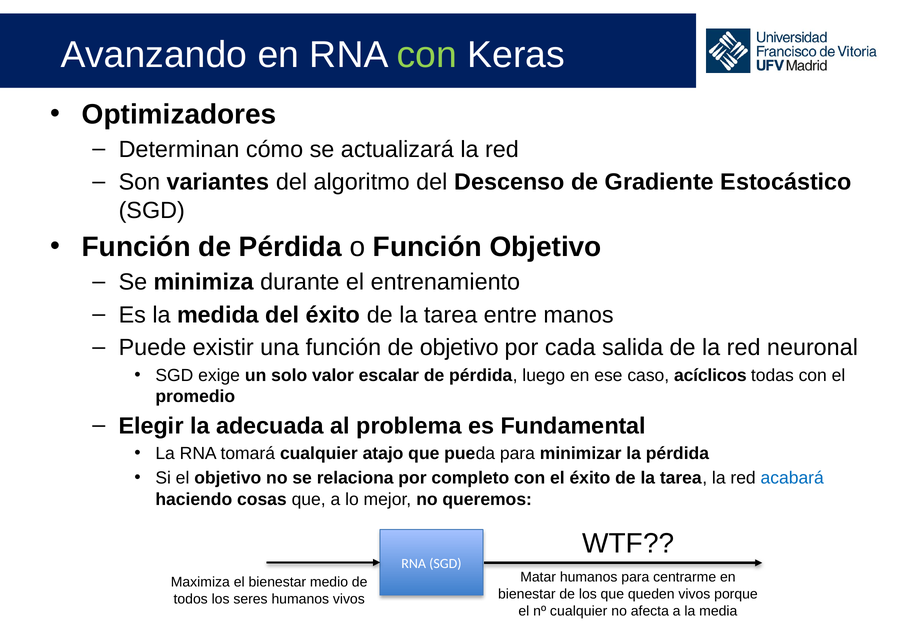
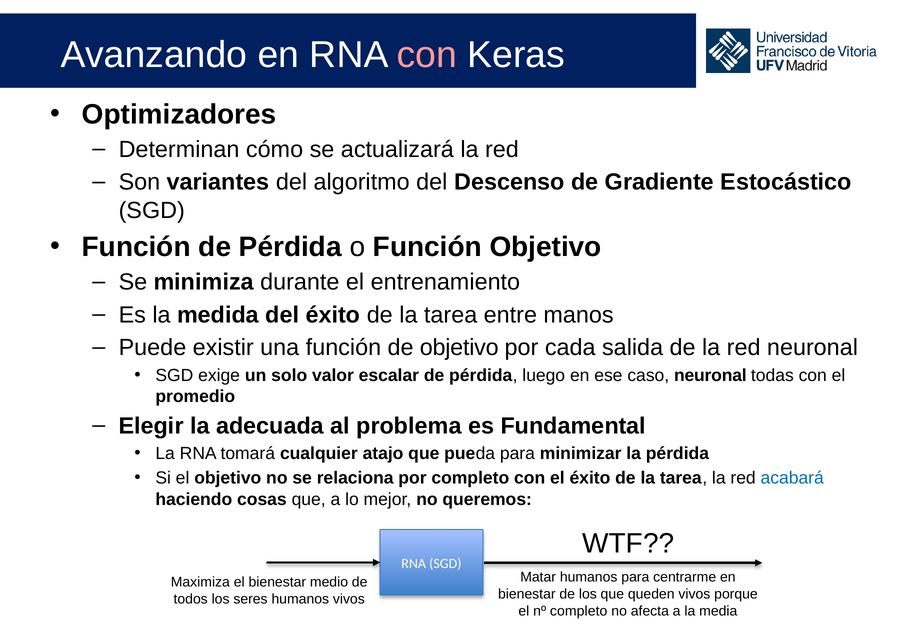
con colour: light green -> pink (427, 55)
caso acíclicos: acíclicos -> neuronal (710, 375)
nº cualquier: cualquier -> completo (579, 611)
